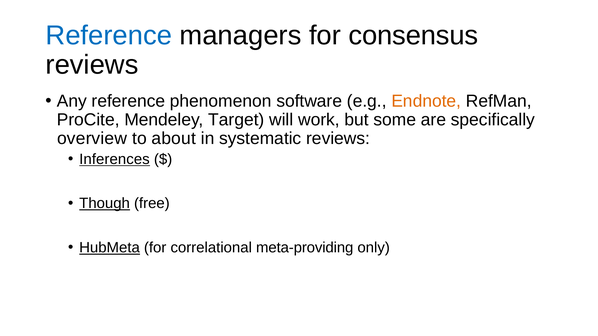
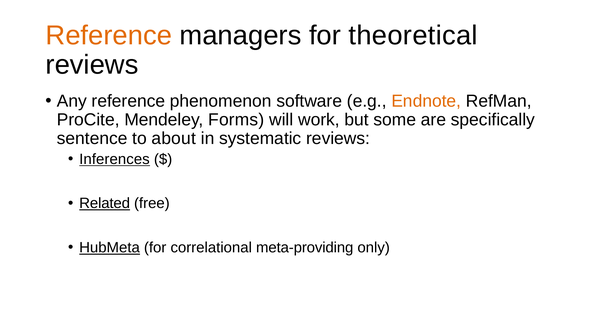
Reference colour: blue -> orange (109, 35)
consensus: consensus -> theoretical (413, 35)
Target: Target -> Forms (236, 120)
overview: overview -> sentence (92, 139)
Though: Though -> Related (105, 204)
